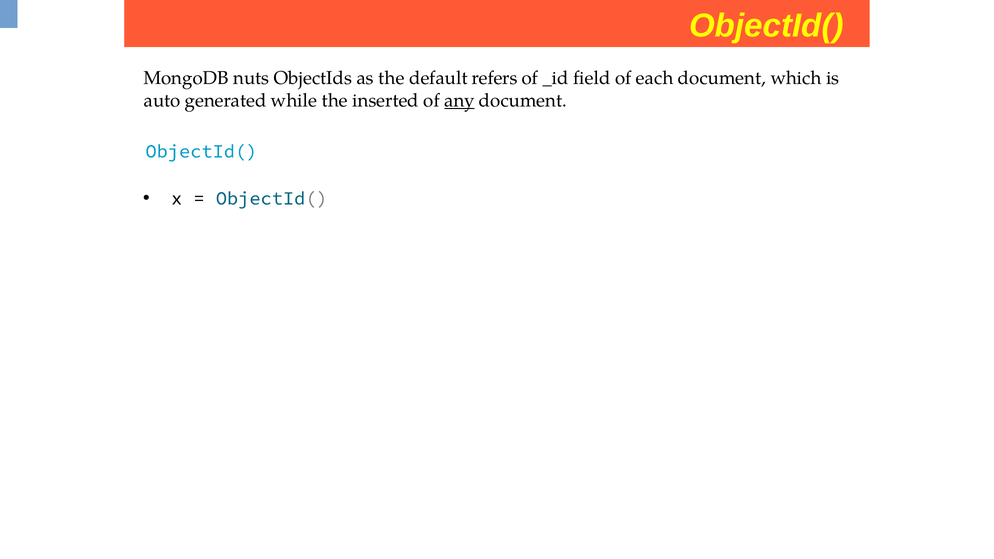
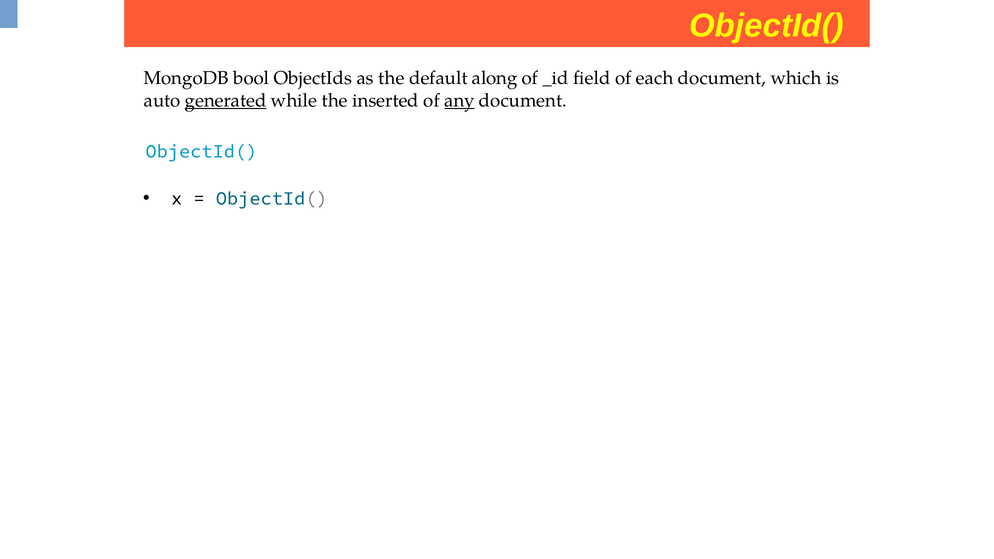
nuts: nuts -> bool (251, 78)
refers: refers -> along (495, 78)
generated underline: none -> present (226, 101)
